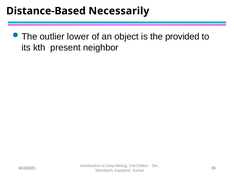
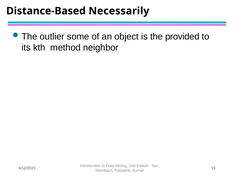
lower: lower -> some (78, 36)
present: present -> method (65, 47)
